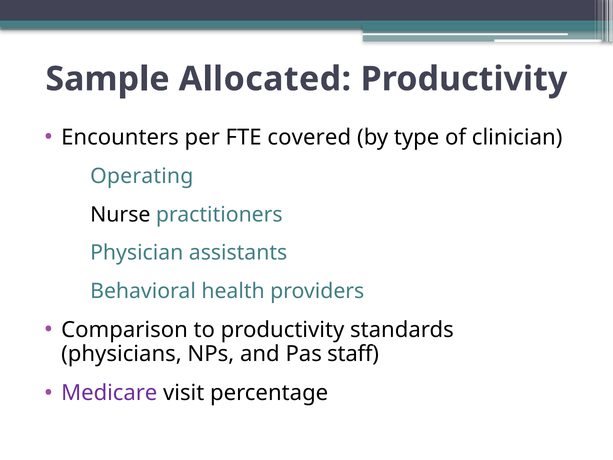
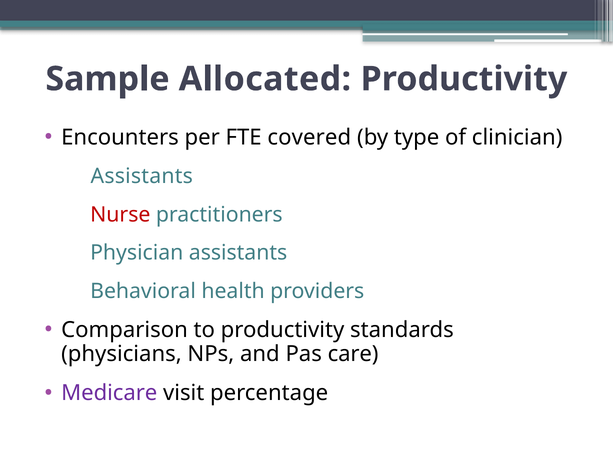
Operating: Operating -> Assistants (142, 176)
Nurse colour: black -> red (120, 215)
staff: staff -> care (353, 354)
